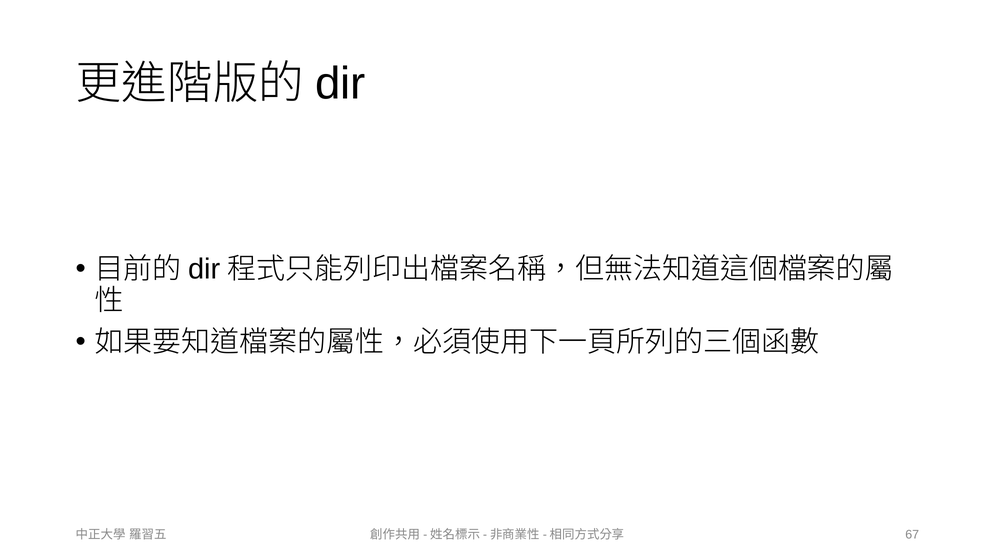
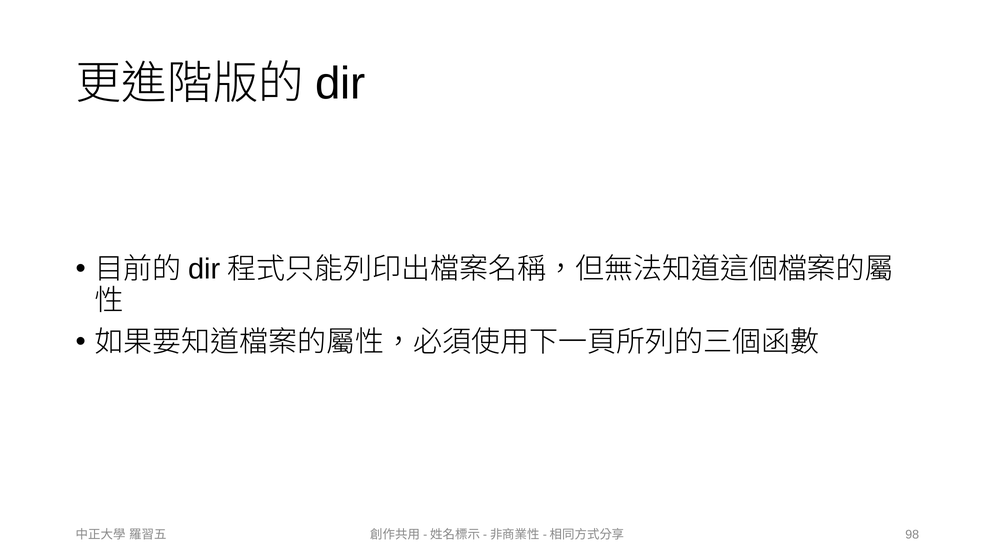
67: 67 -> 98 (912, 534)
